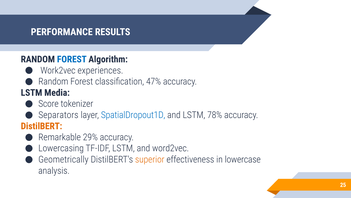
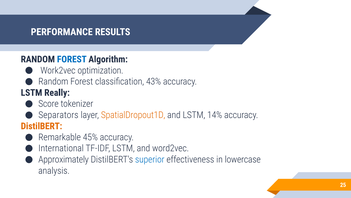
experiences: experiences -> optimization (100, 70)
47%: 47% -> 43% (154, 81)
Media: Media -> Really (57, 92)
SpatialDropout1D colour: blue -> orange (133, 115)
78%: 78% -> 14% (215, 115)
29%: 29% -> 45% (90, 137)
Lowercasing: Lowercasing -> International (61, 148)
Geometrically: Geometrically -> Approximately (64, 159)
superior colour: orange -> blue (150, 159)
